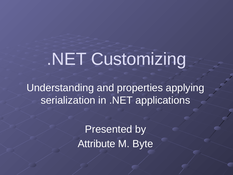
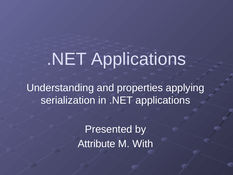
Customizing: Customizing -> Applications (139, 59)
Byte: Byte -> With (143, 144)
